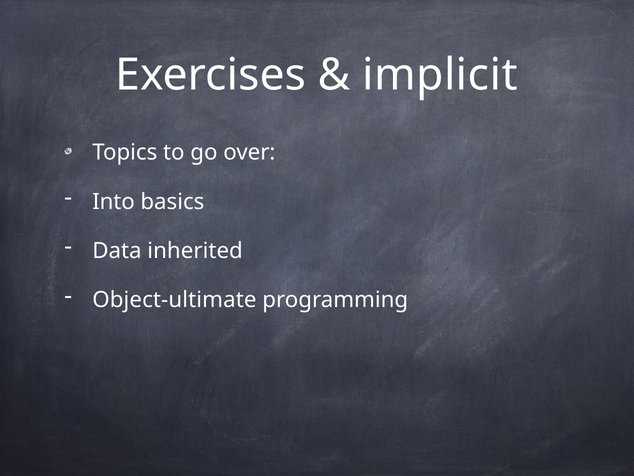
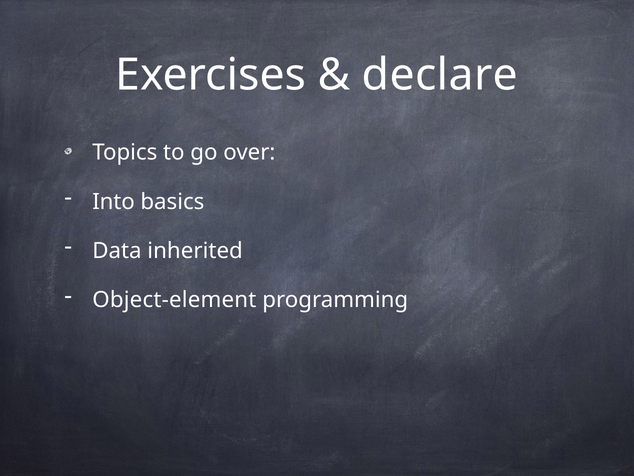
implicit: implicit -> declare (440, 75)
Object-ultimate: Object-ultimate -> Object-element (174, 300)
